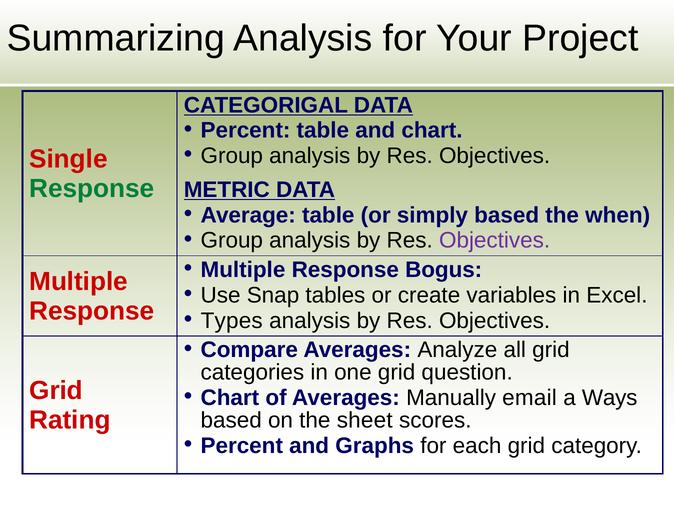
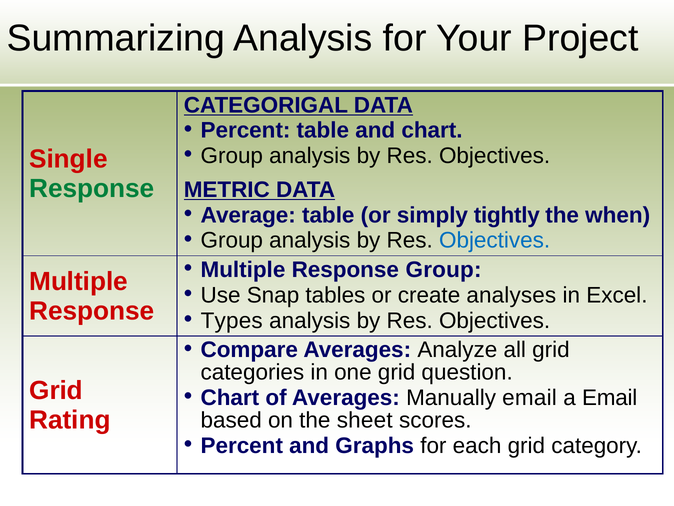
simply based: based -> tightly (507, 215)
Objectives colour: purple -> blue (495, 240)
Response Bogus: Bogus -> Group (444, 270)
variables: variables -> analyses (511, 295)
a Ways: Ways -> Email (610, 398)
